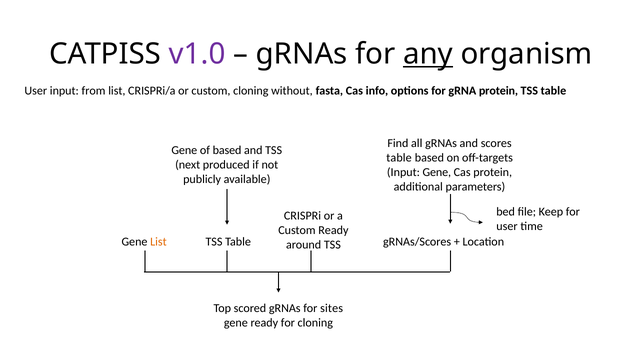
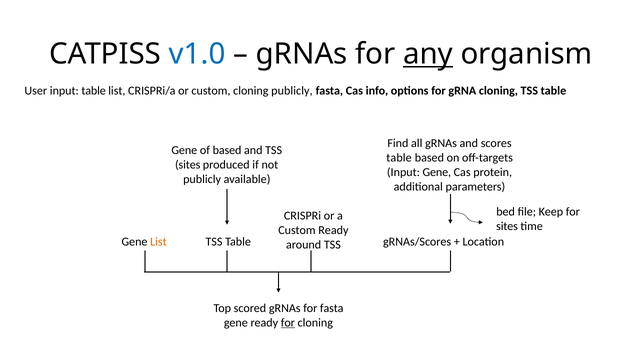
v1.0 colour: purple -> blue (197, 54)
input from: from -> table (94, 91)
cloning without: without -> publicly (292, 91)
gRNA protein: protein -> cloning (498, 91)
next: next -> sites (188, 165)
user: user -> sites (507, 226)
for sites: sites -> fasta (332, 308)
for underline: none -> present (288, 323)
